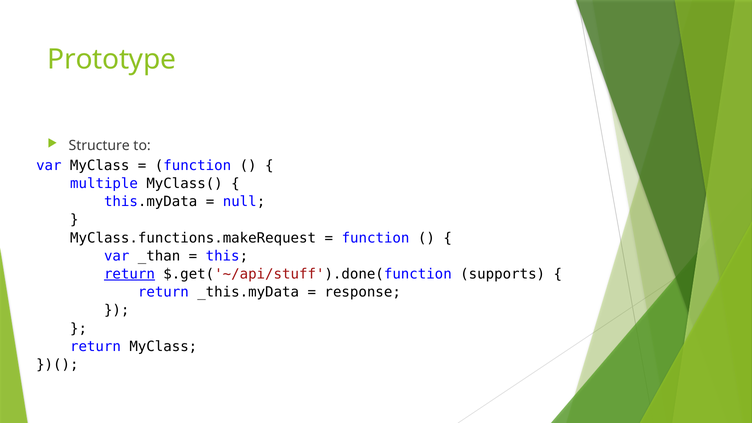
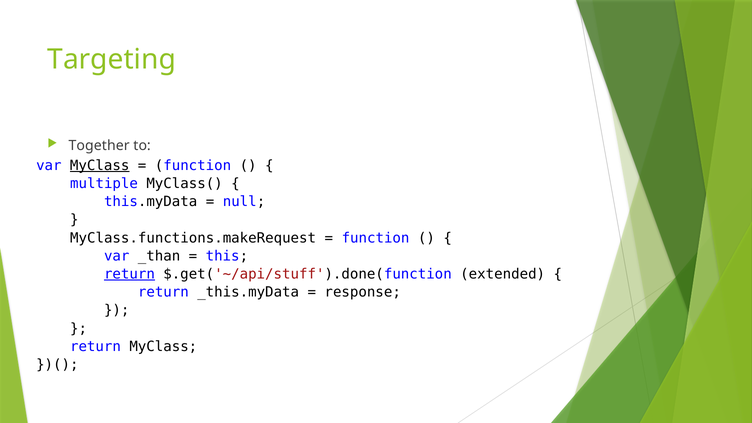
Prototype: Prototype -> Targeting (112, 59)
Structure: Structure -> Together (99, 146)
MyClass underline: none -> present (100, 165)
supports: supports -> extended (503, 274)
